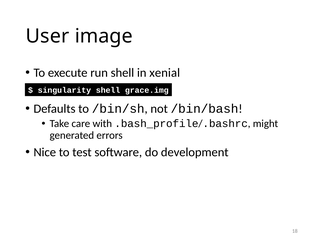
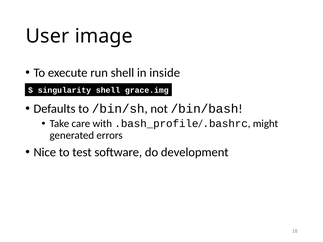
xenial: xenial -> inside (165, 73)
